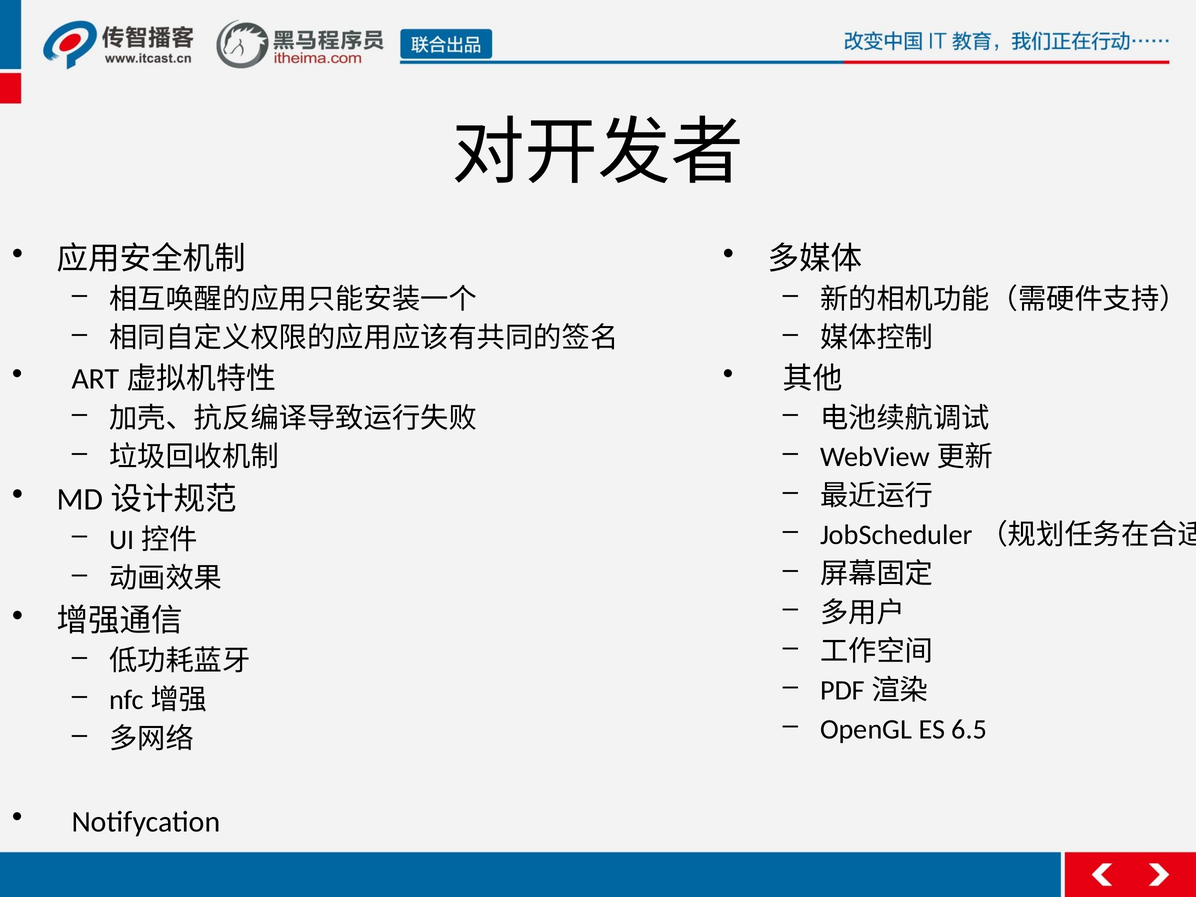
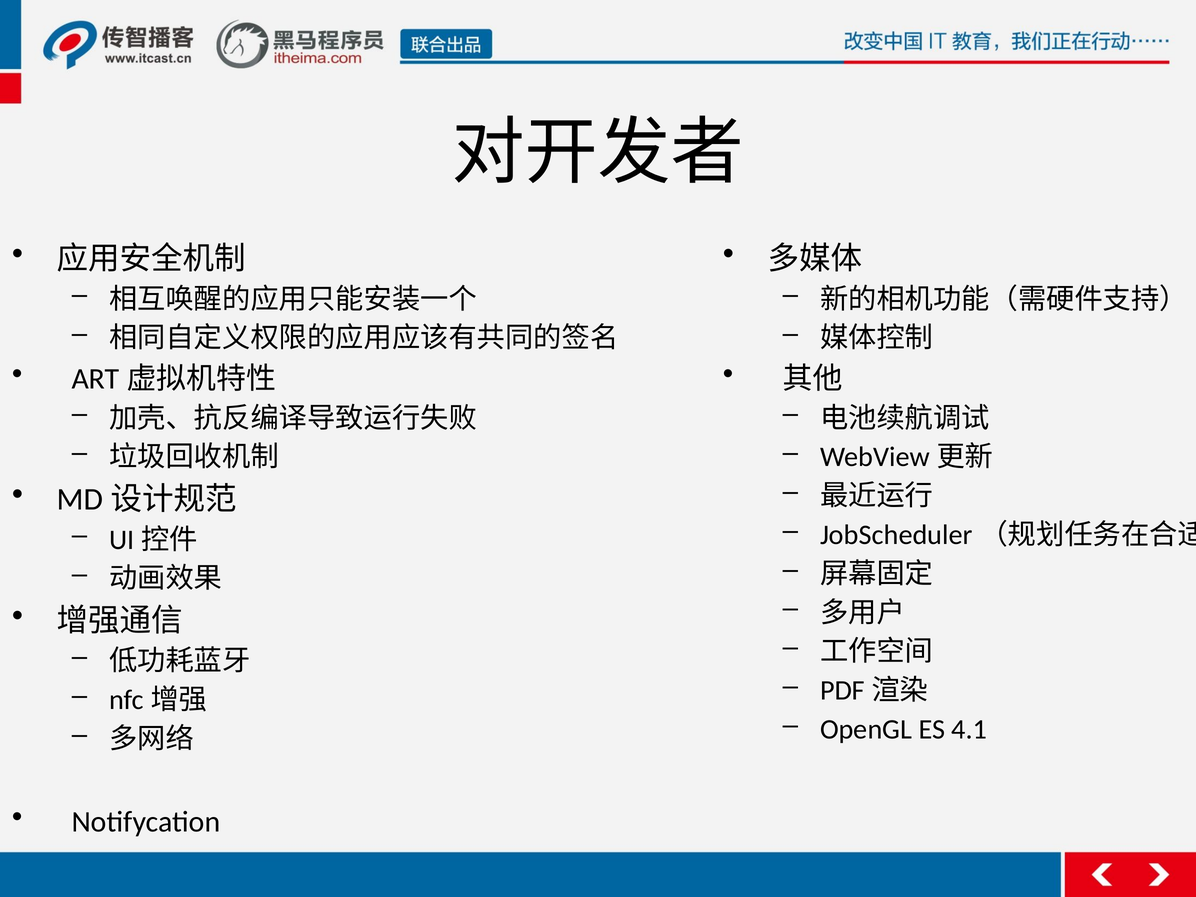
6.5: 6.5 -> 4.1 (969, 729)
